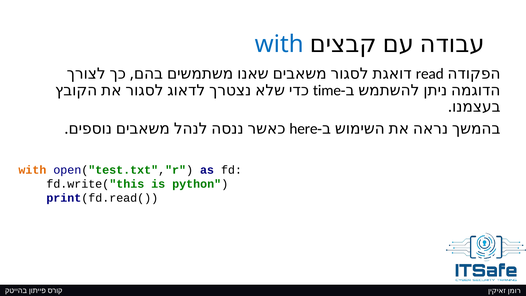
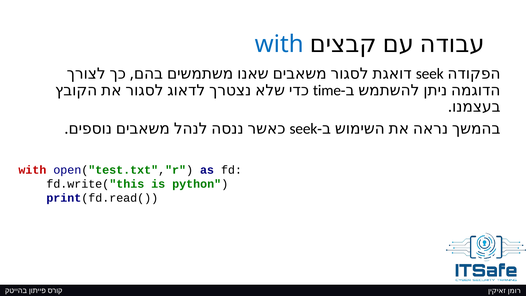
read: read -> seek (430, 74)
here: here -> seek (303, 129)
with colour: orange -> red (32, 170)
